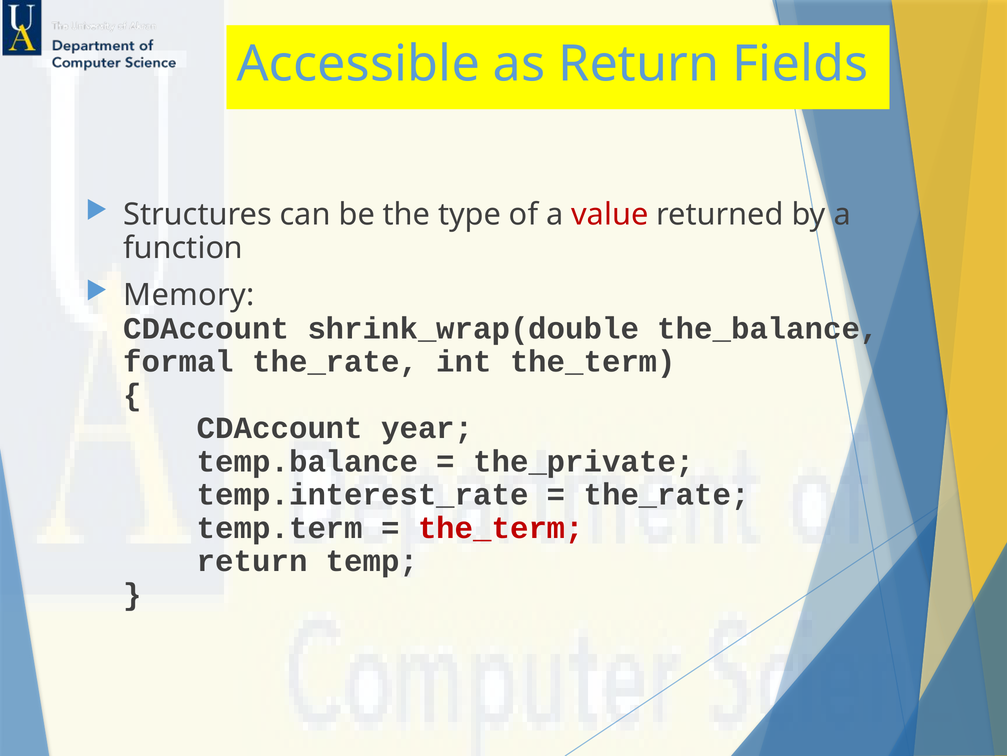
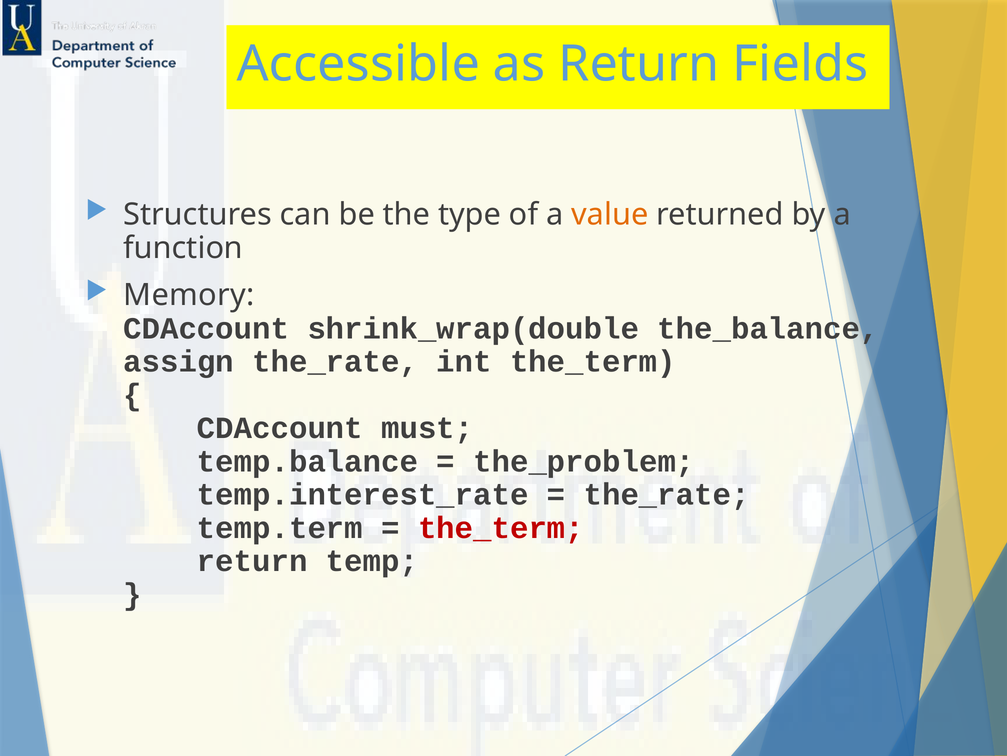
value colour: red -> orange (610, 214)
formal: formal -> assign (179, 361)
year: year -> must (427, 428)
the_private: the_private -> the_problem (584, 461)
